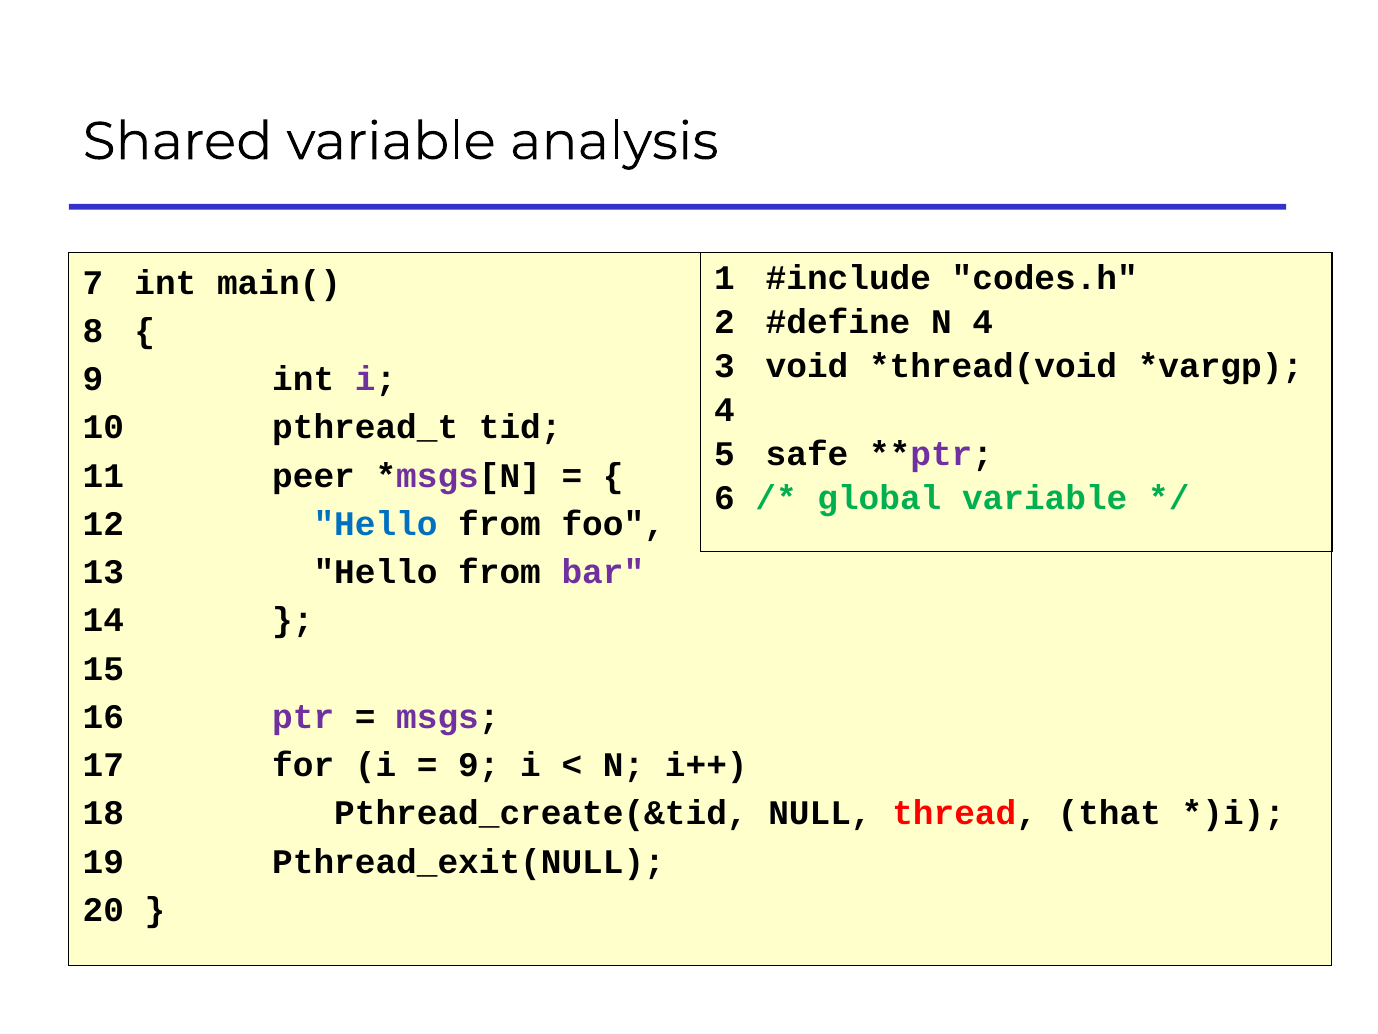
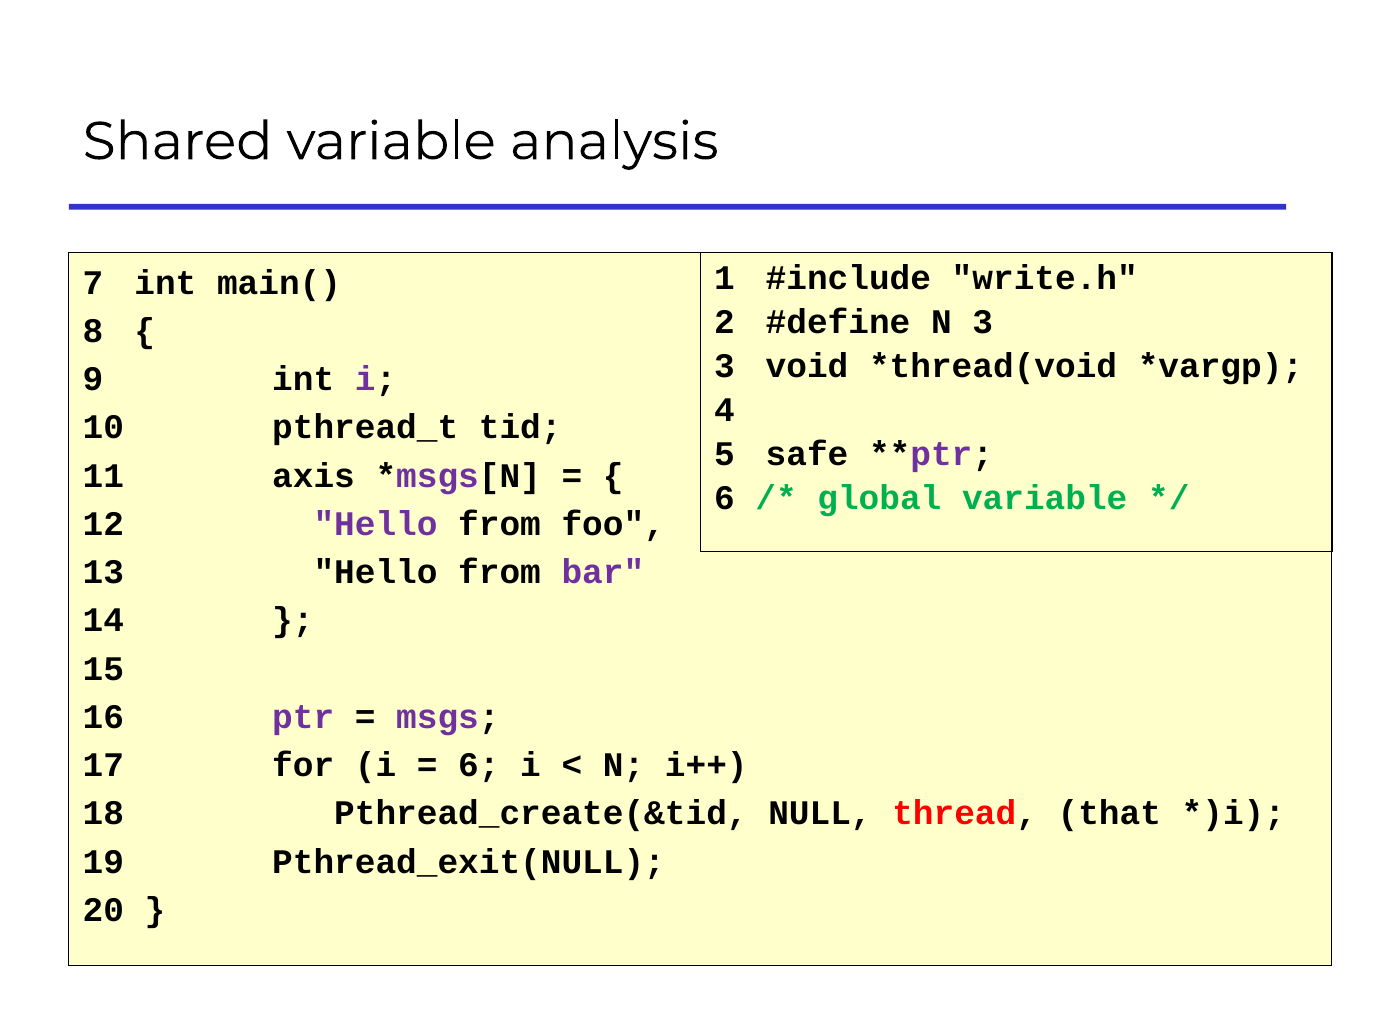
codes.h: codes.h -> write.h (1045, 278)
N 4: 4 -> 3 (983, 322)
peer: peer -> axis (314, 476)
Hello colour: blue -> purple (376, 524)
9: 9 -> 6 (479, 765)
